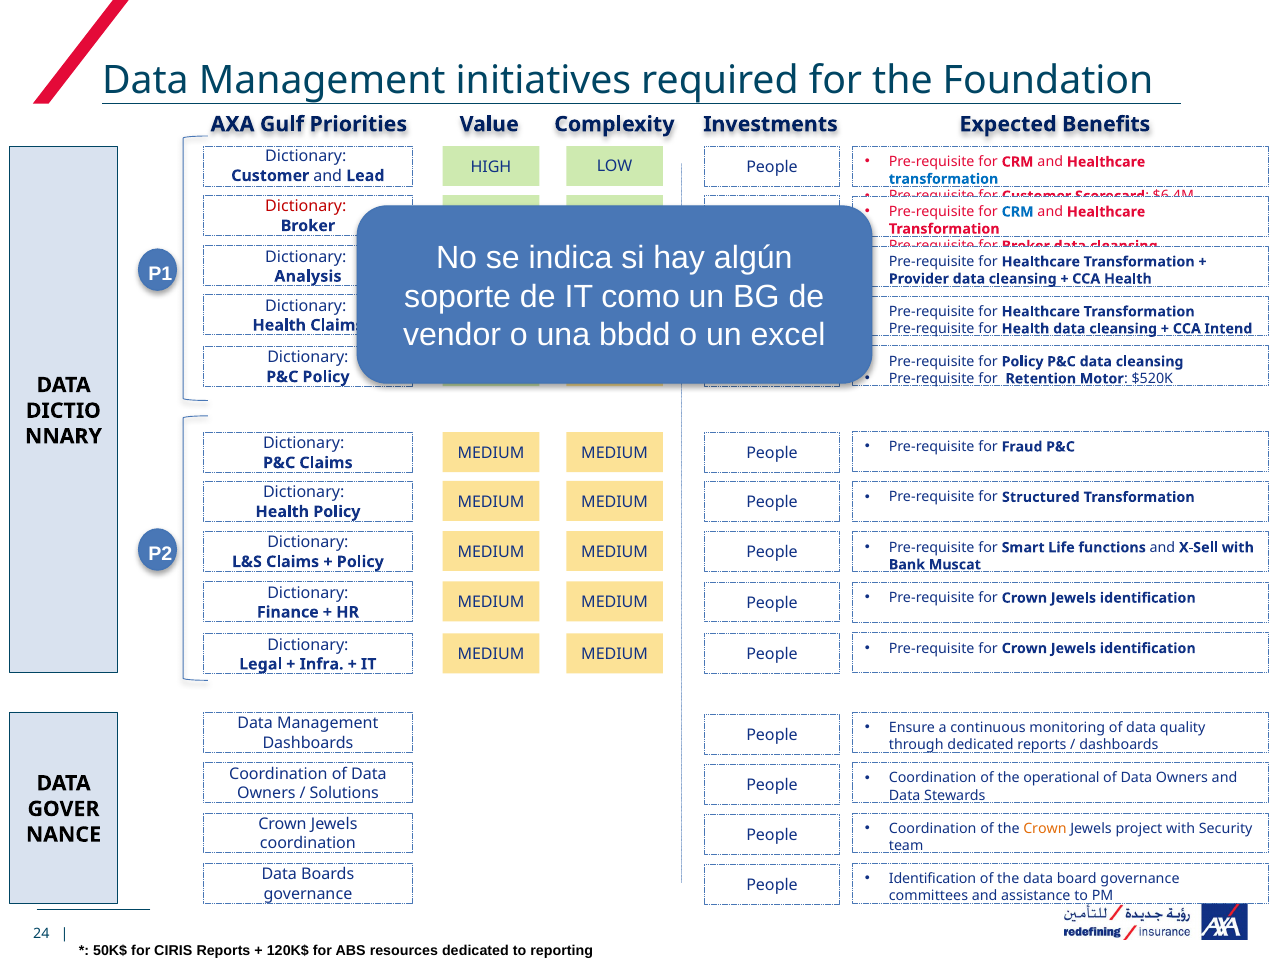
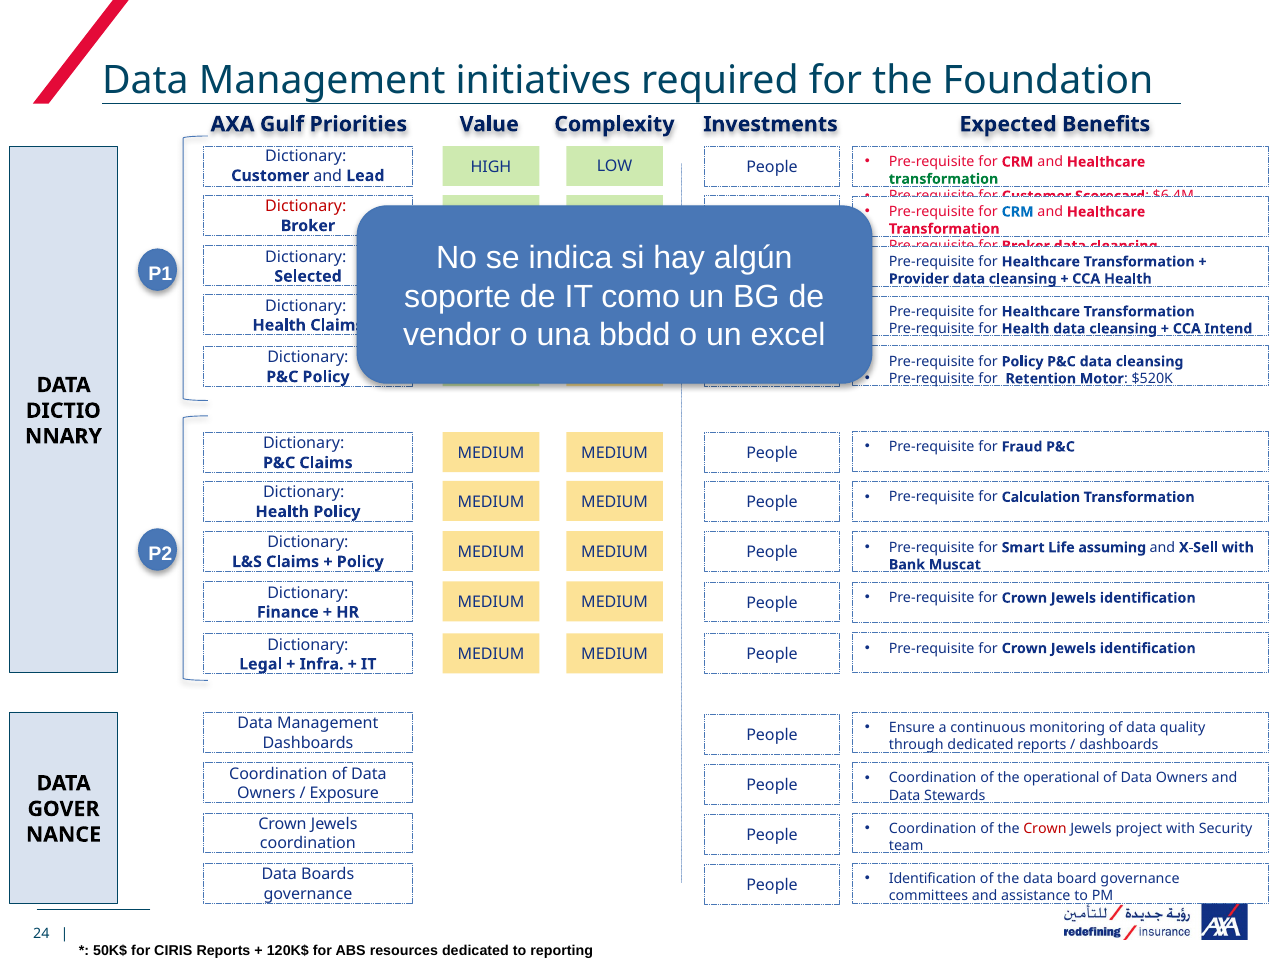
transformation colour: blue -> green (944, 179)
Analysis: Analysis -> Selected (308, 276)
Structured: Structured -> Calculation (1041, 497)
functions: functions -> assuming (1112, 548)
Solutions: Solutions -> Exposure (344, 793)
Crown colour: orange -> red (1045, 829)
